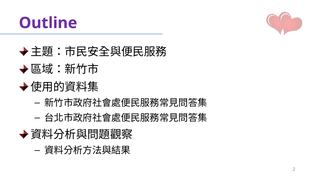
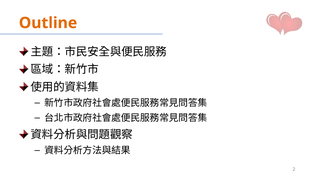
Outline colour: purple -> orange (48, 23)
